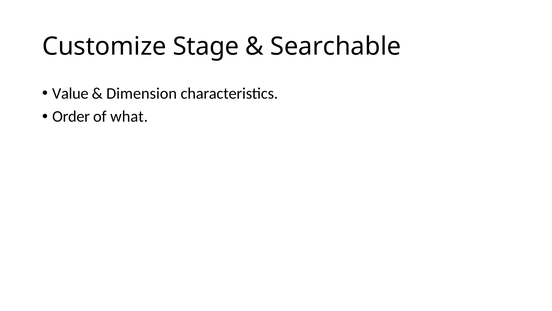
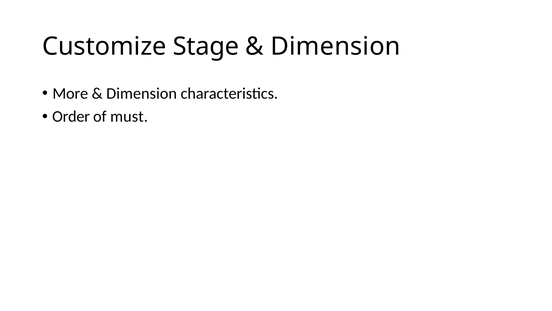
Searchable: Searchable -> Dimension (335, 46)
Value: Value -> More (70, 93)
what: what -> must (129, 116)
